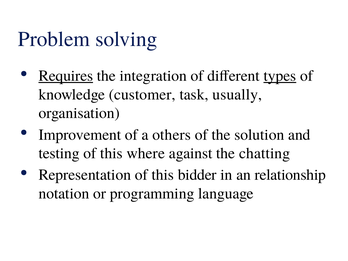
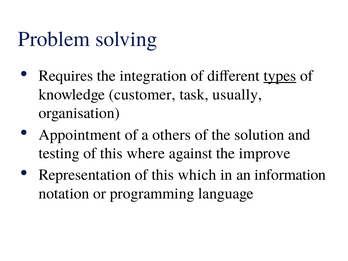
Requires underline: present -> none (66, 76)
Improvement: Improvement -> Appointment (80, 135)
chatting: chatting -> improve (265, 153)
bidder: bidder -> which (197, 175)
relationship: relationship -> information (290, 175)
